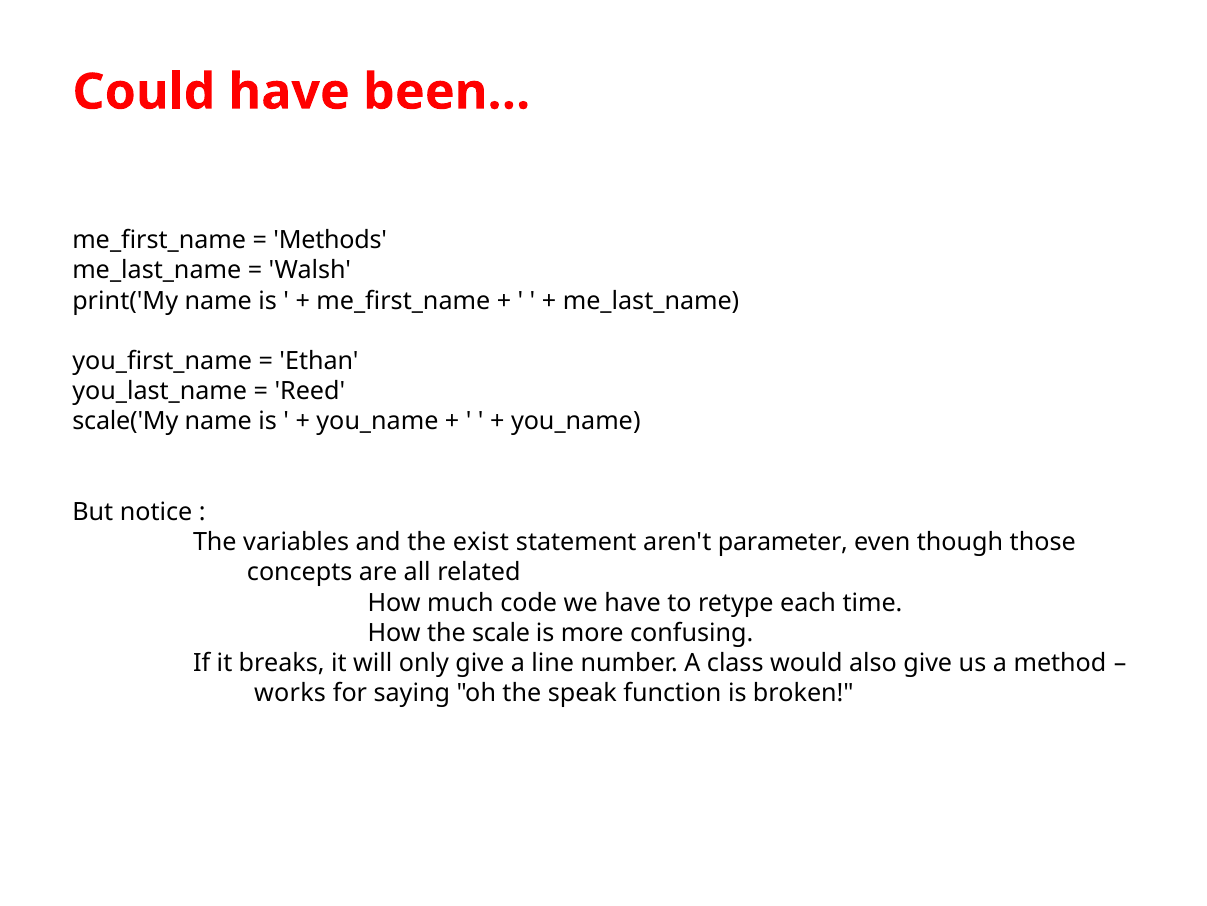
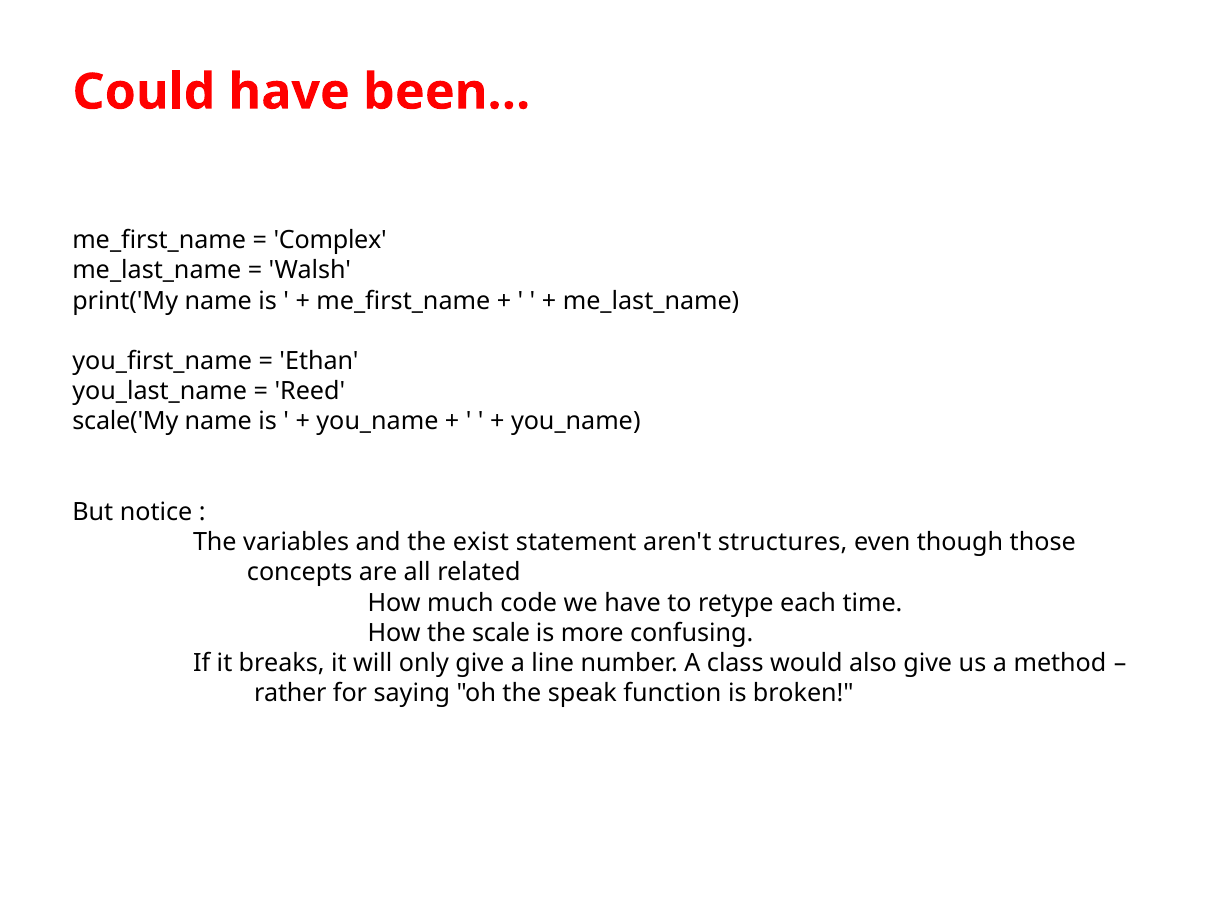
Methods: Methods -> Complex (330, 240)
parameter: parameter -> structures (783, 542)
works: works -> rather (290, 693)
